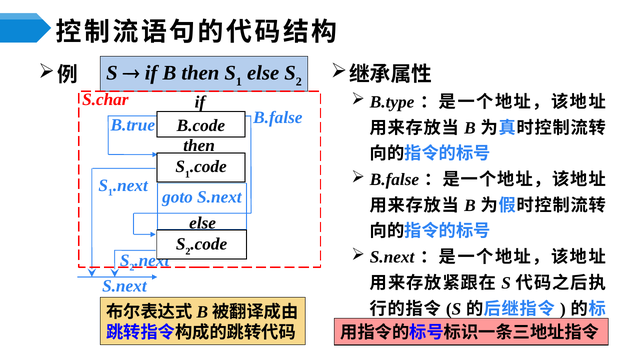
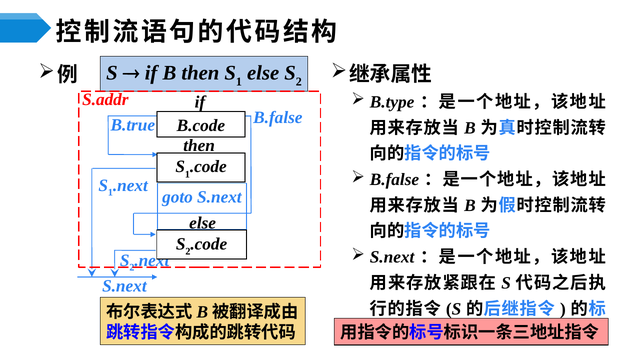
S.char: S.char -> S.addr (105, 99)
